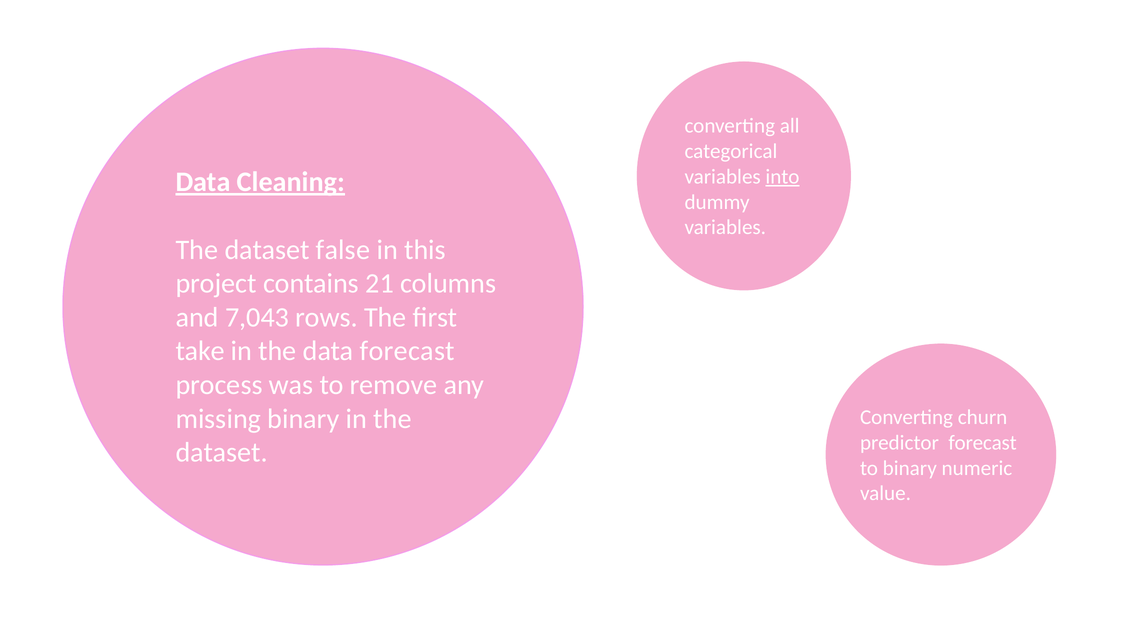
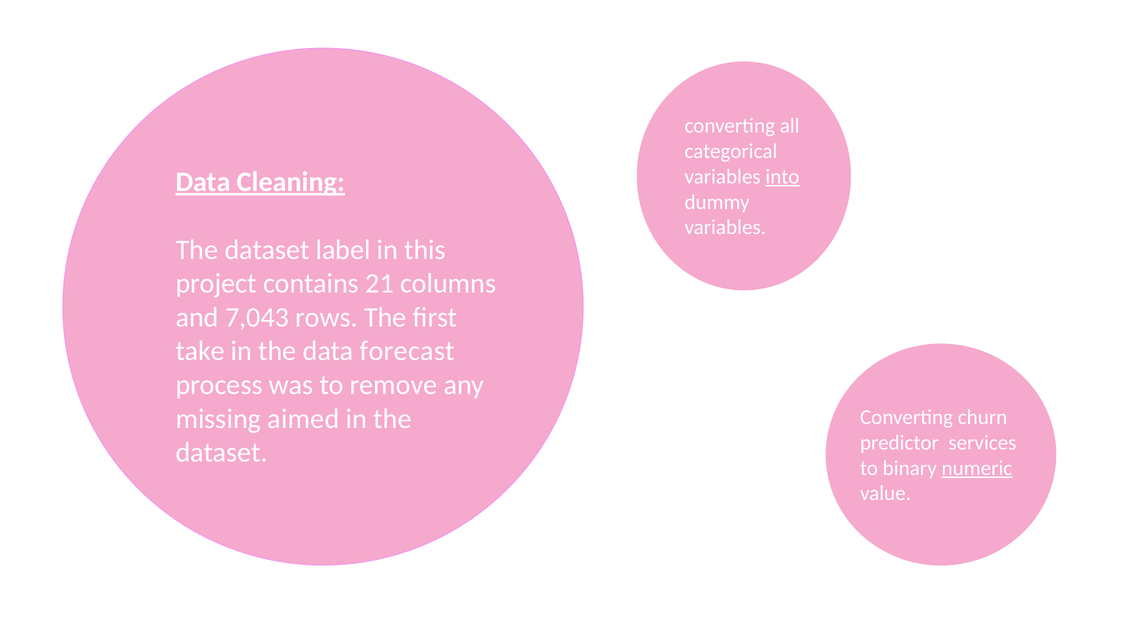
false: false -> label (343, 250)
missing binary: binary -> aimed (303, 419)
predictor forecast: forecast -> services (982, 443)
numeric underline: none -> present (977, 468)
